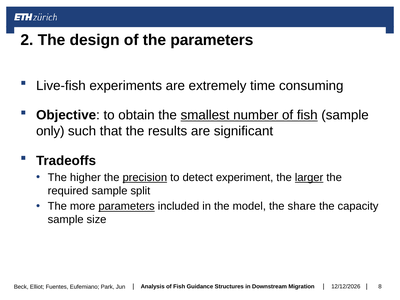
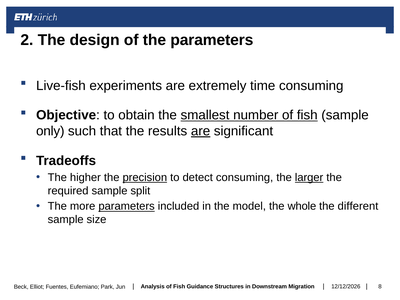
are underline: none -> present (201, 131)
detect experiment: experiment -> consuming (245, 177)
share: share -> whole (302, 206)
capacity: capacity -> different (358, 206)
